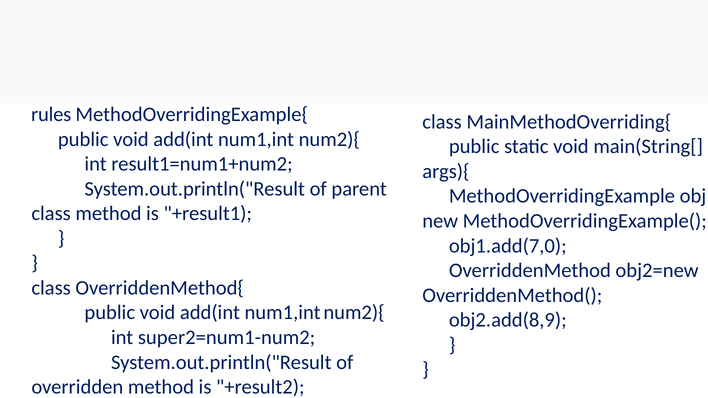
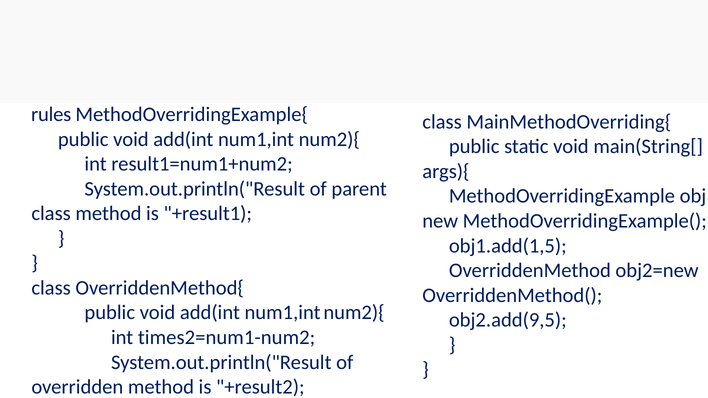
obj1.add(7,0: obj1.add(7,0 -> obj1.add(1,5 (508, 246)
obj2.add(8,9: obj2.add(8,9 -> obj2.add(9,5 (508, 320)
super2=num1-num2: super2=num1-num2 -> times2=num1-num2 (227, 338)
